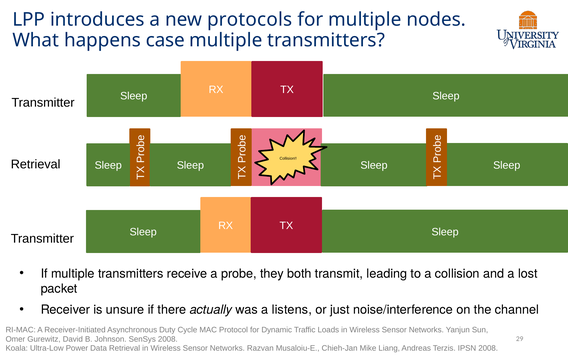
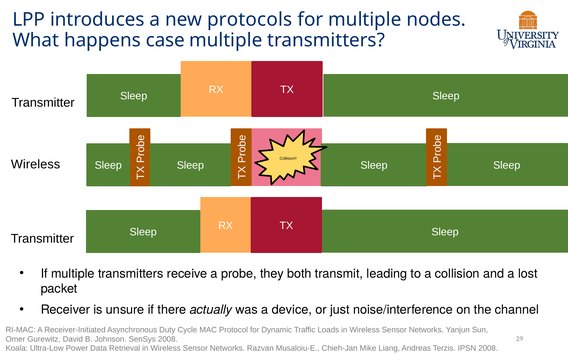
Retrieval: Retrieval -> Wireless (36, 164)
listens: listens -> device (292, 310)
